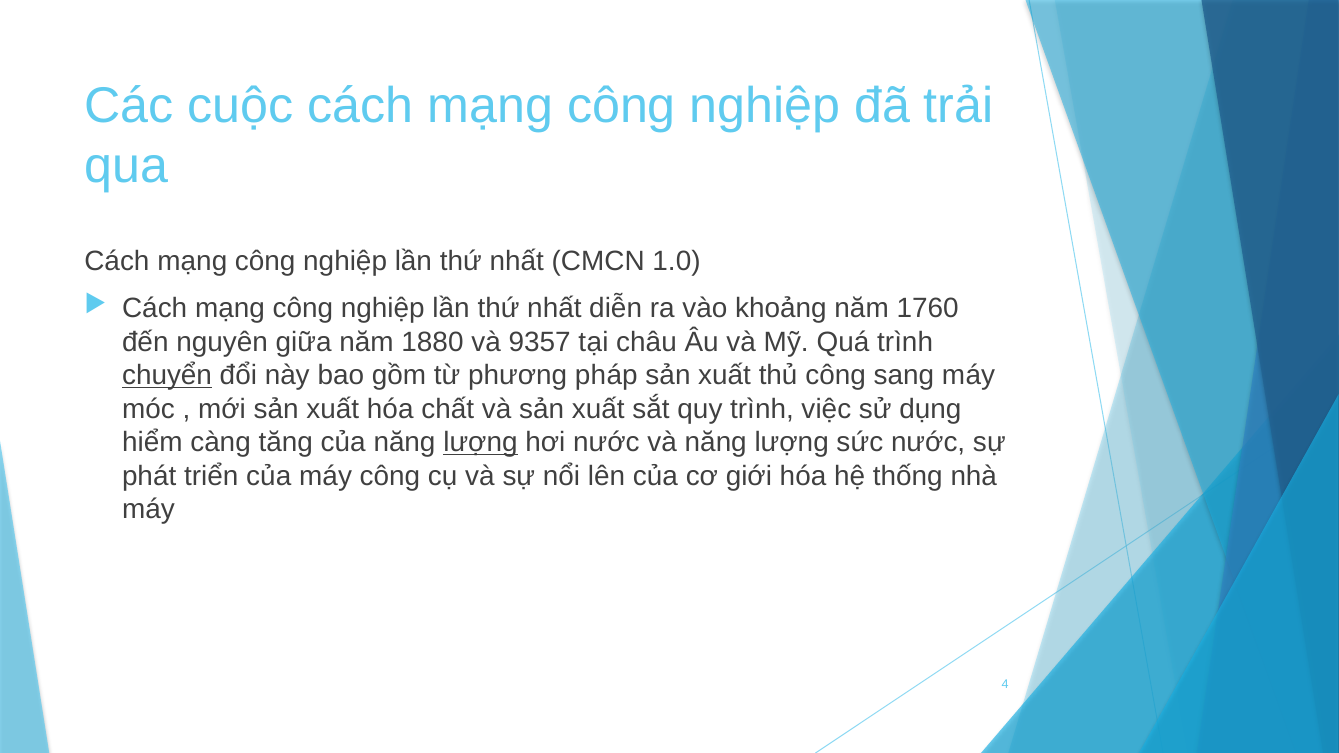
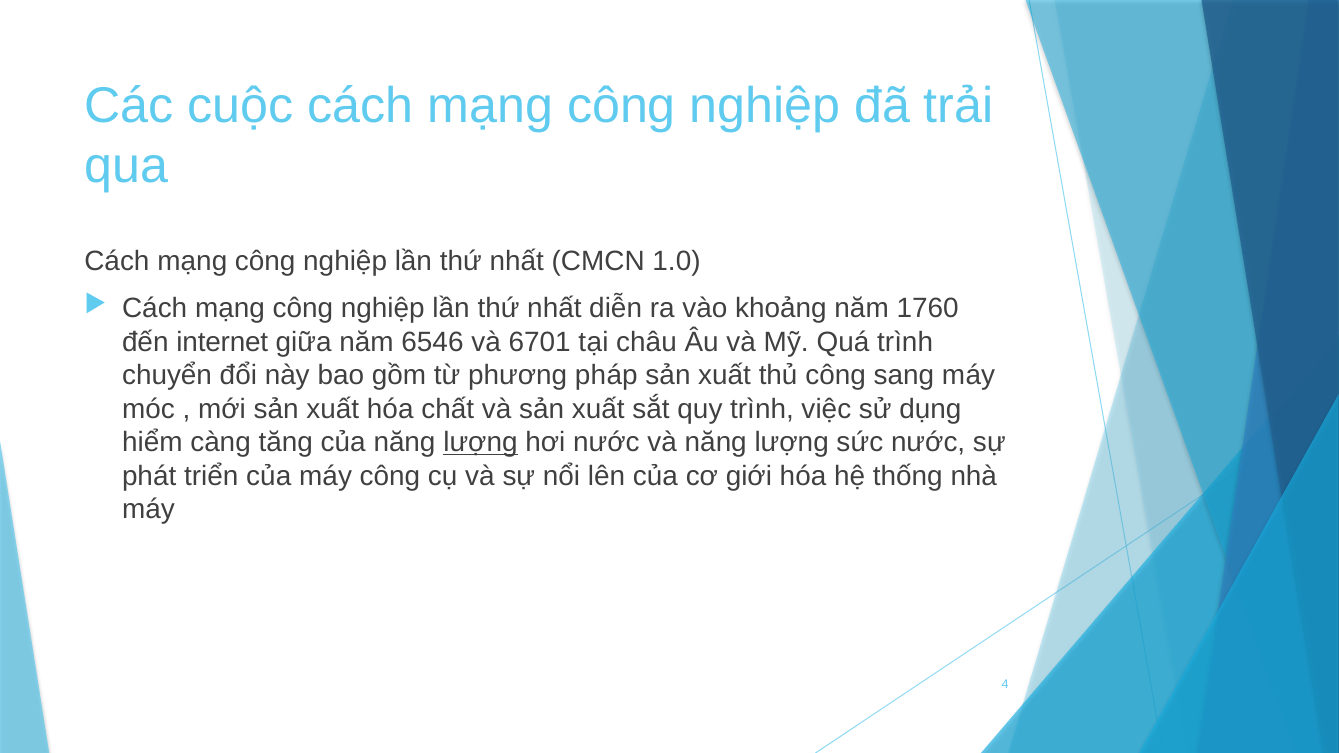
nguyên: nguyên -> internet (222, 342)
1880: 1880 -> 6546 (432, 342)
9357: 9357 -> 6701 (540, 342)
chuyển underline: present -> none (167, 376)
